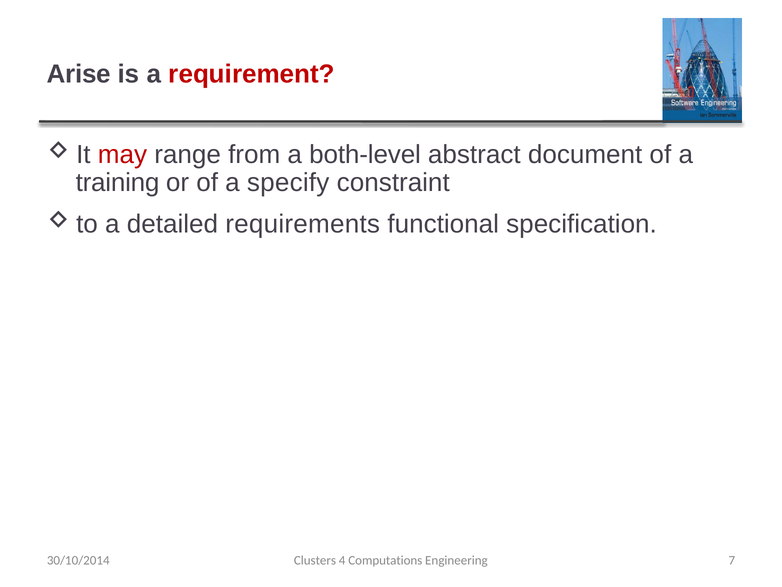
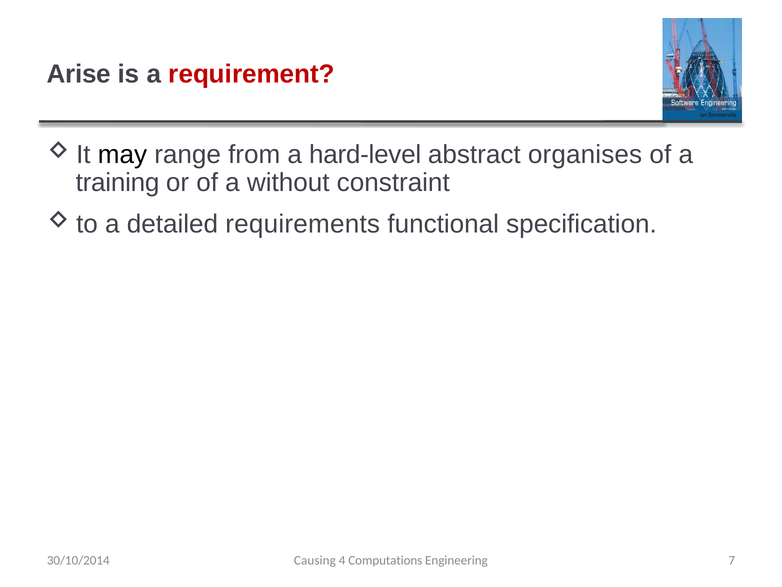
may colour: red -> black (122, 155)
both-level: both-level -> hard-level (365, 155)
document: document -> organises (585, 155)
specify: specify -> without (288, 183)
Clusters: Clusters -> Causing (315, 560)
